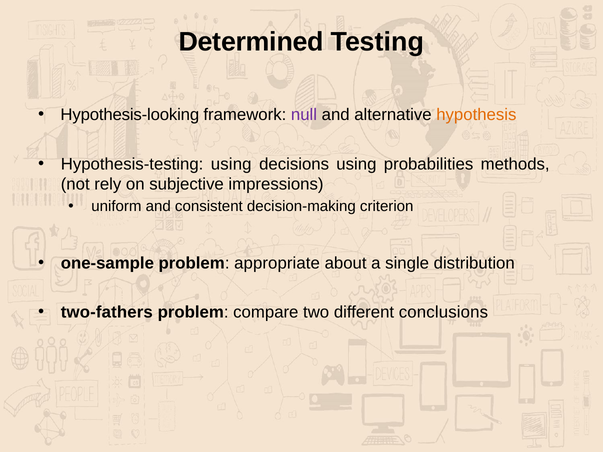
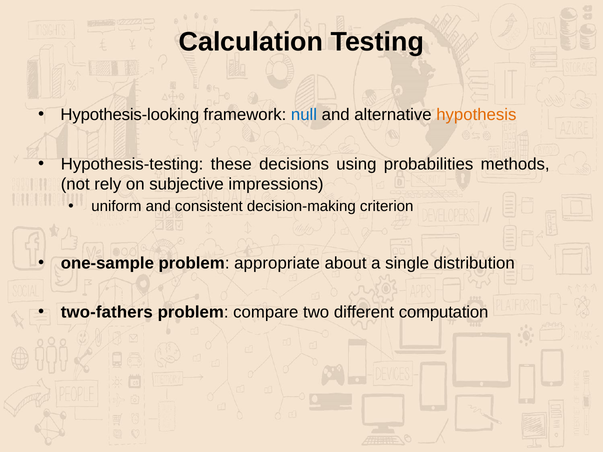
Determined: Determined -> Calculation (251, 42)
null colour: purple -> blue (304, 115)
Hypothesis-testing using: using -> these (231, 164)
conclusions: conclusions -> computation (444, 313)
